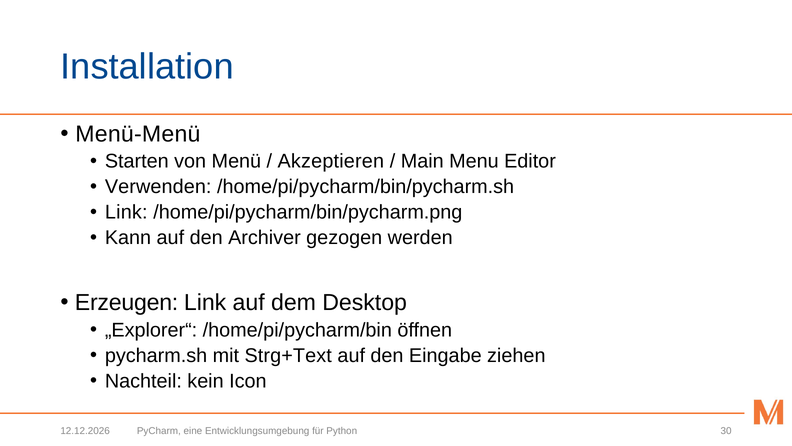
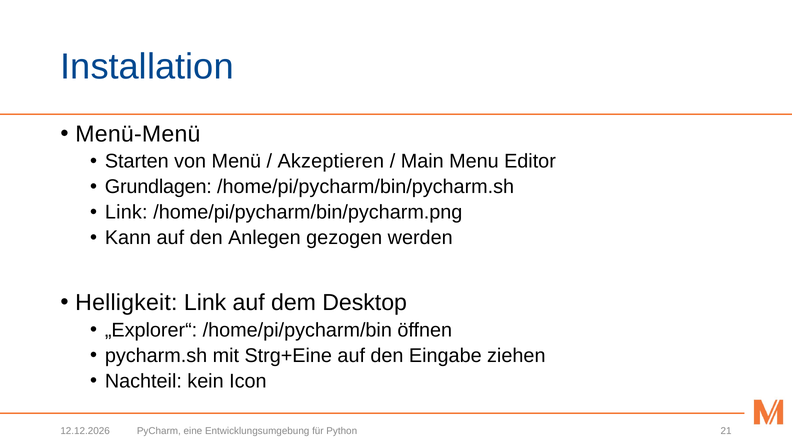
Verwenden: Verwenden -> Grundlagen (158, 187)
Archiver: Archiver -> Anlegen (264, 238)
Erzeugen: Erzeugen -> Helligkeit (126, 302)
Strg+Text: Strg+Text -> Strg+Eine (288, 355)
30: 30 -> 21 (726, 430)
